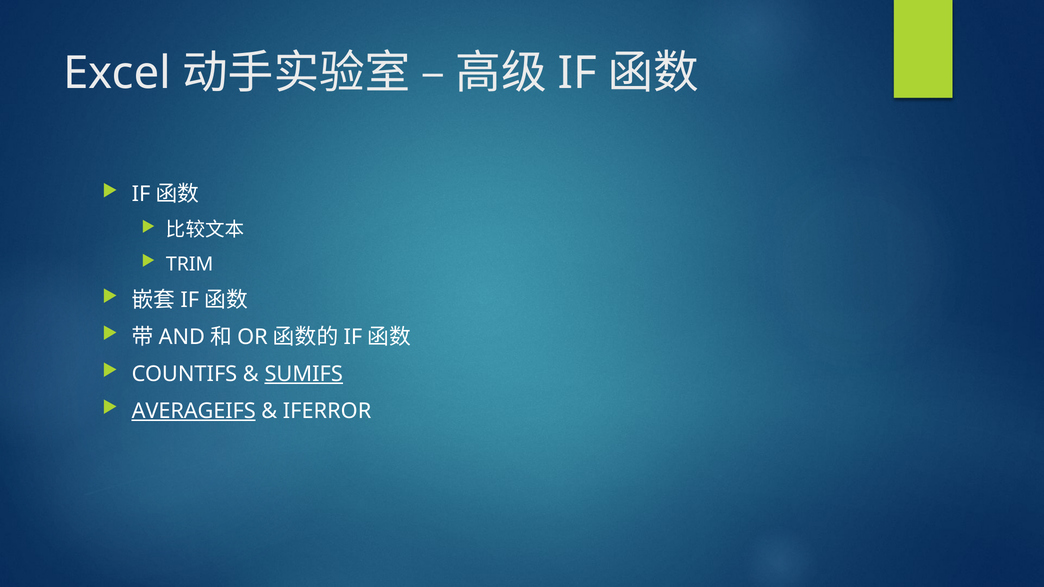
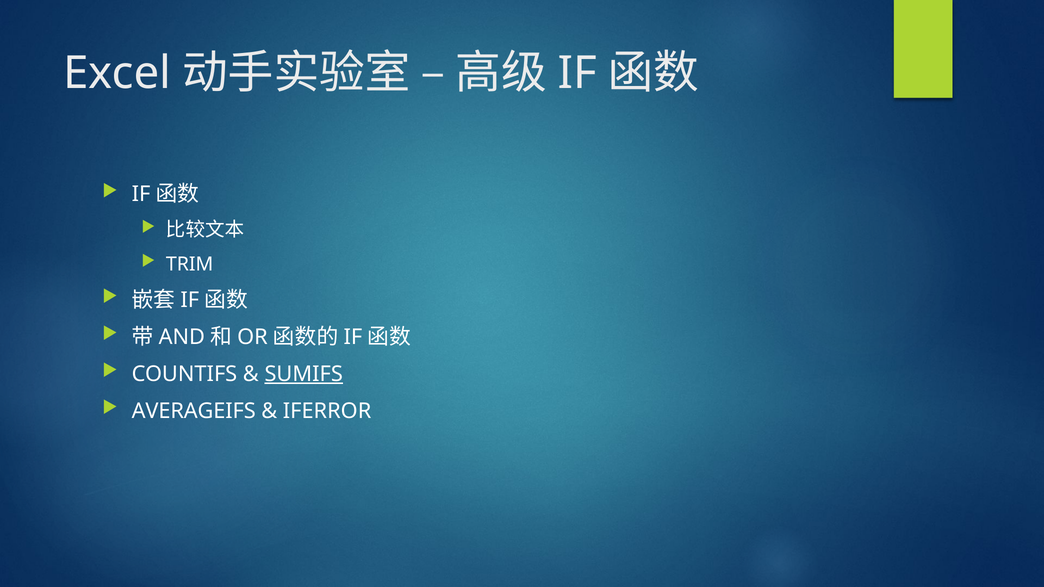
AVERAGEIFS underline: present -> none (194, 411)
